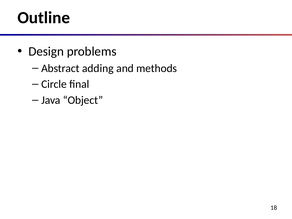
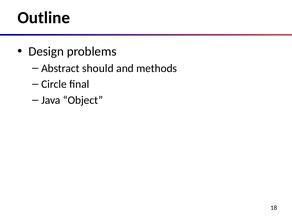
adding: adding -> should (98, 68)
